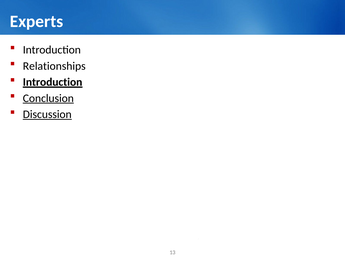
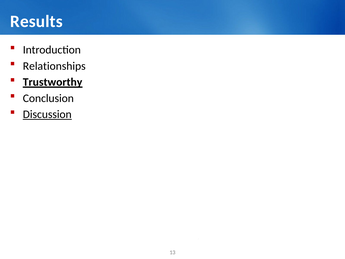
Experts: Experts -> Results (36, 21)
Introduction: Introduction -> Trustworthy (53, 82)
Conclusion underline: present -> none (48, 98)
